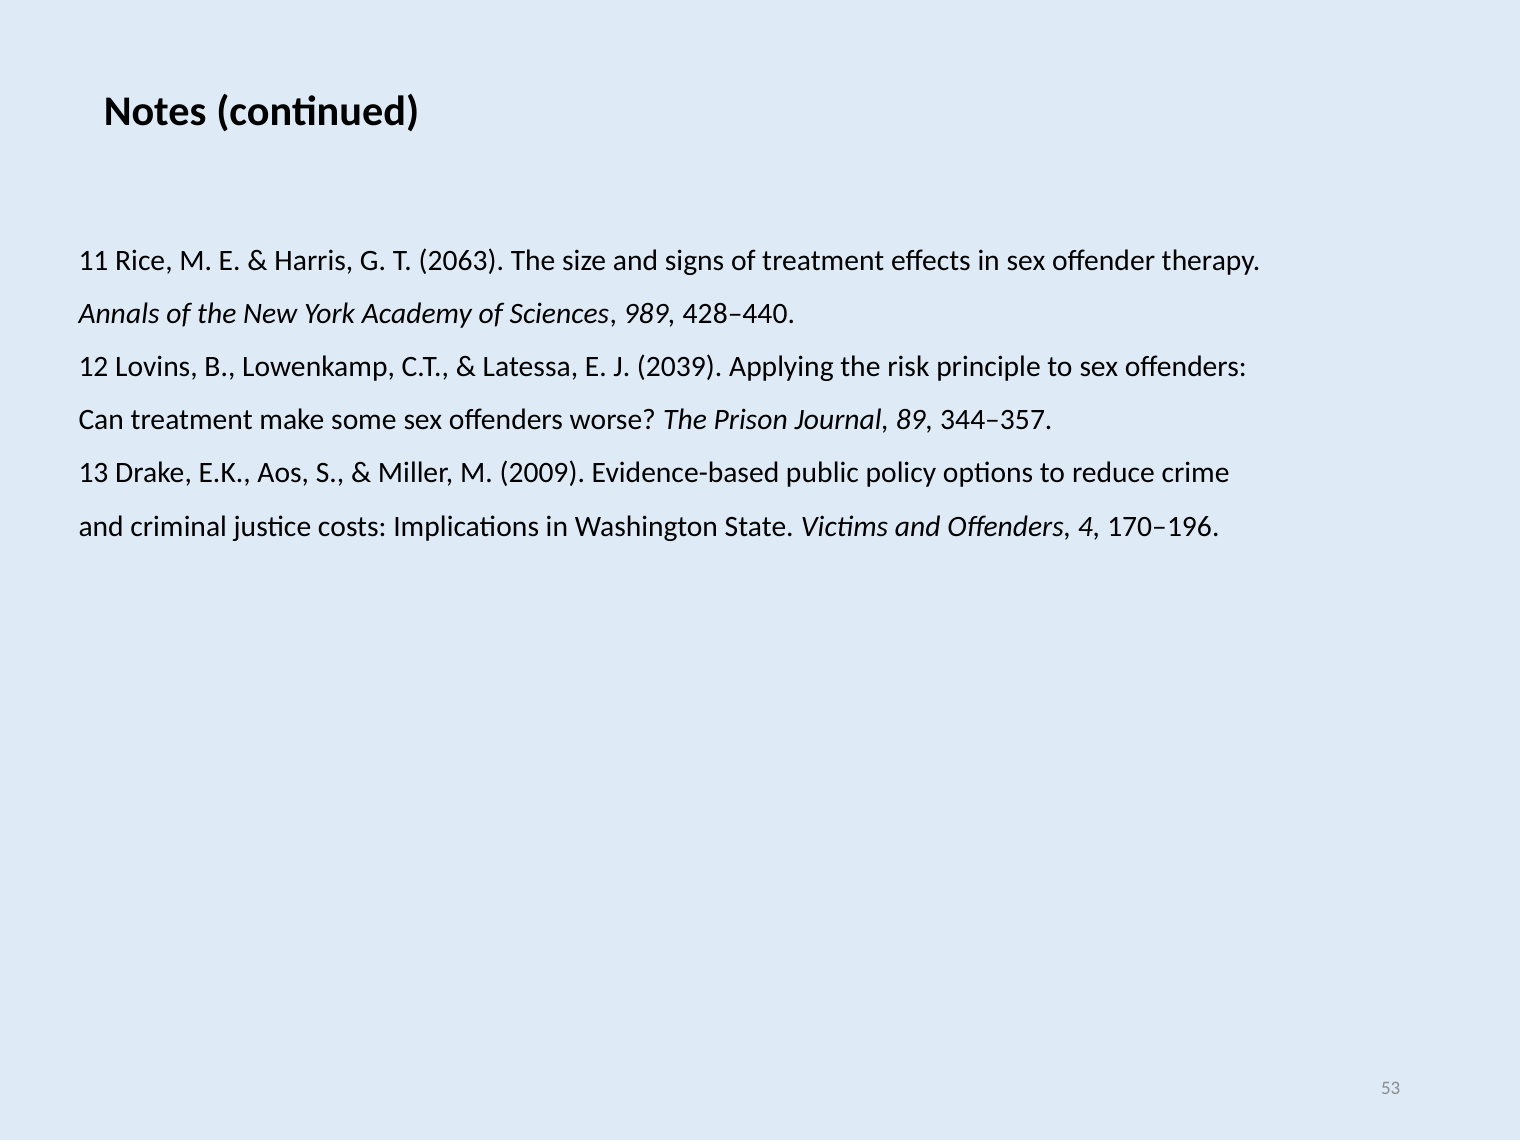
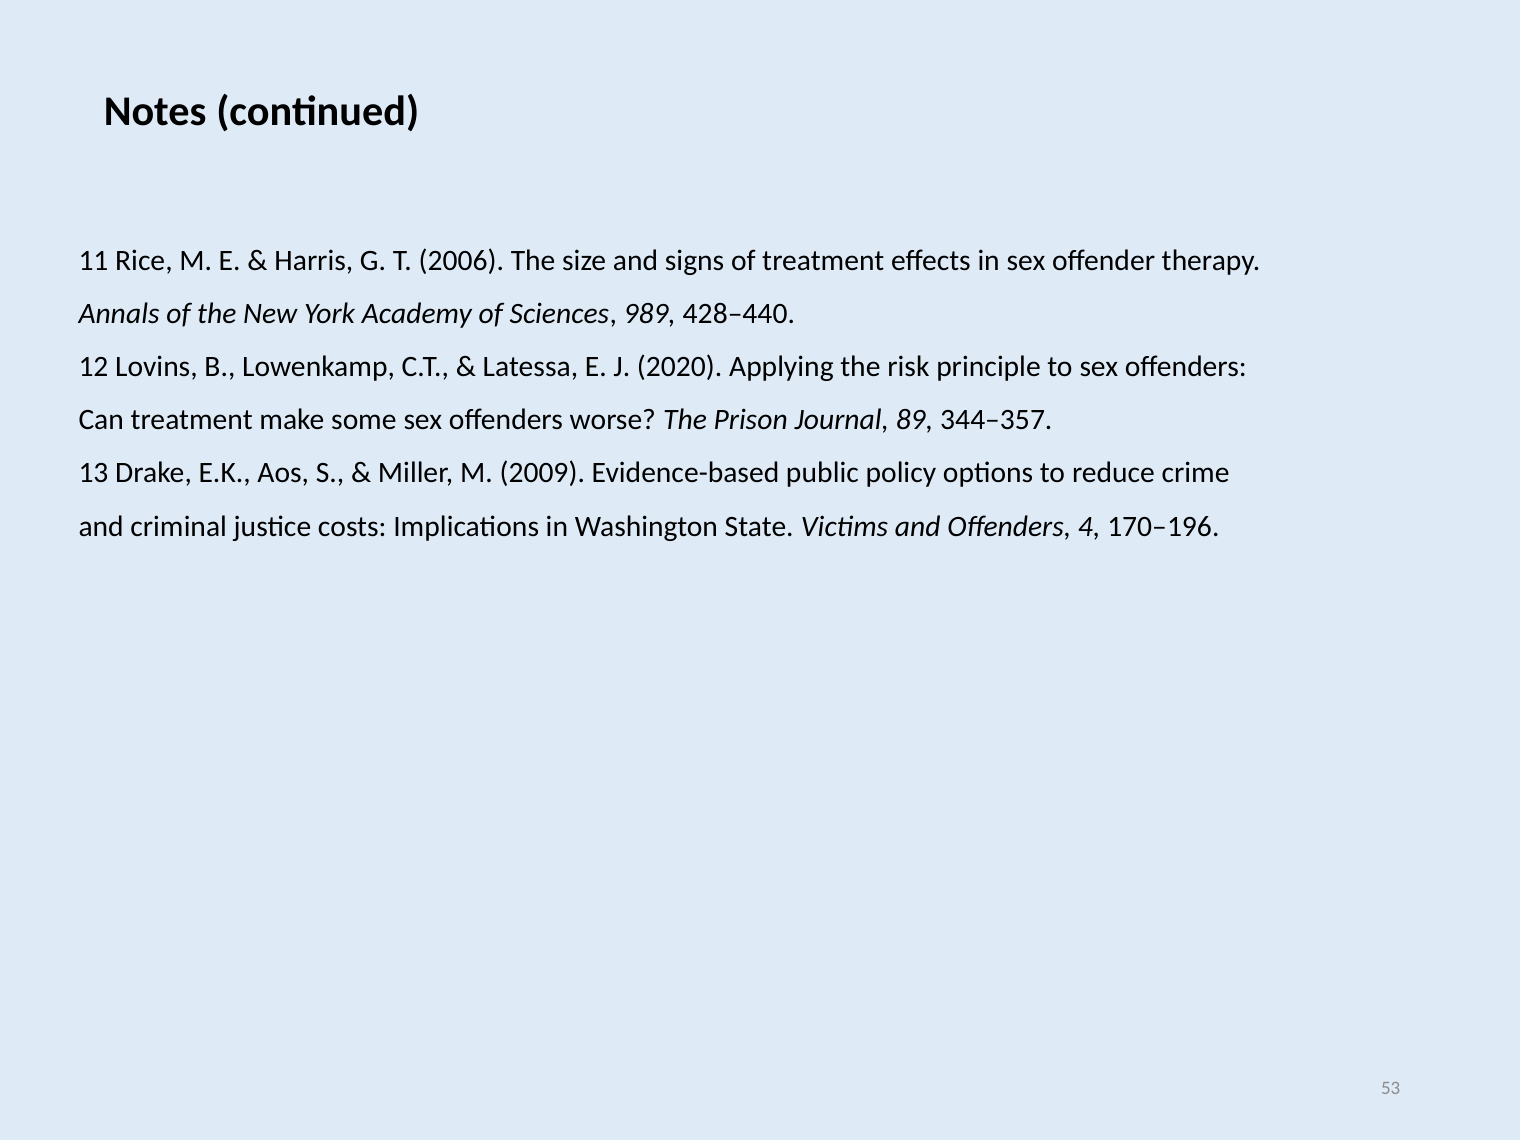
2063: 2063 -> 2006 (461, 260)
2039: 2039 -> 2020 (680, 367)
